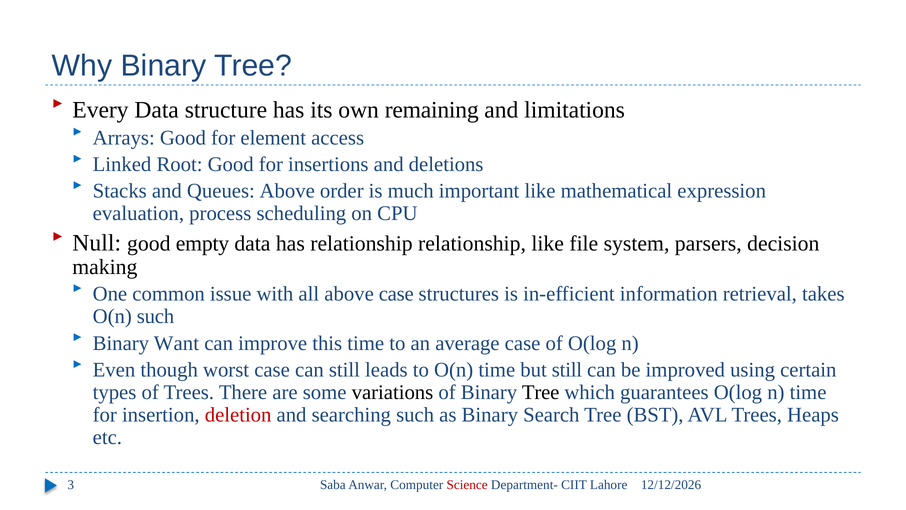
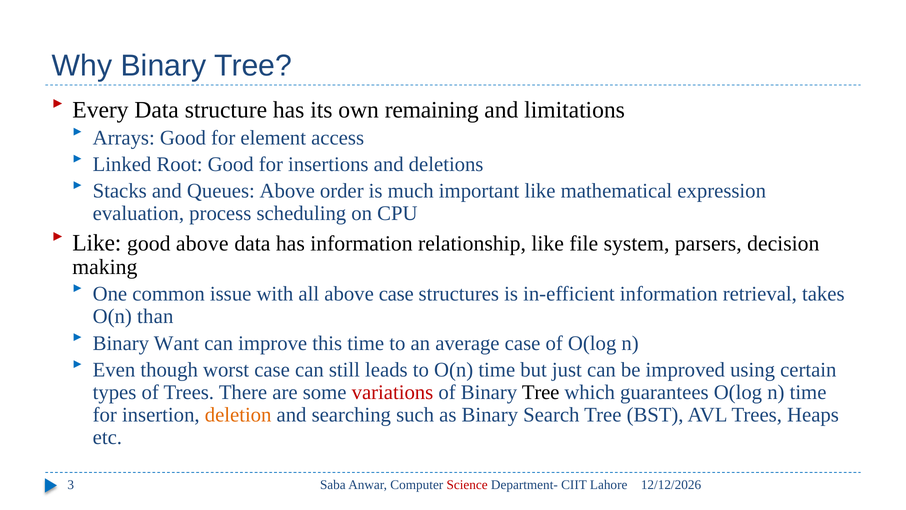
Null: Null -> Like (97, 243)
good empty: empty -> above (202, 243)
has relationship: relationship -> information (361, 243)
O(n such: such -> than (155, 316)
but still: still -> just (567, 370)
variations colour: black -> red (392, 392)
deletion colour: red -> orange (238, 414)
